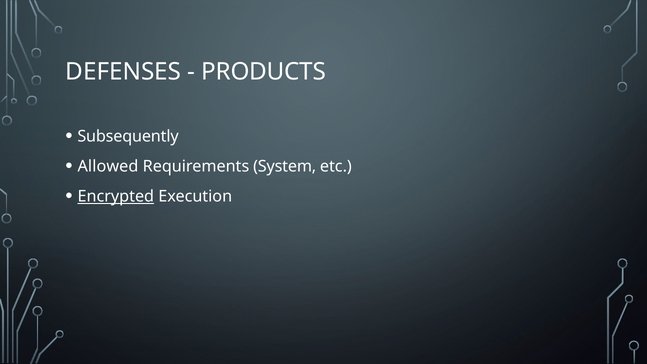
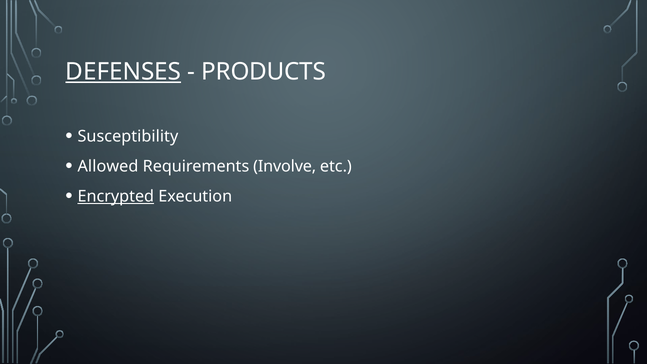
DEFENSES underline: none -> present (123, 72)
Subsequently: Subsequently -> Susceptibility (128, 137)
System: System -> Involve (285, 167)
